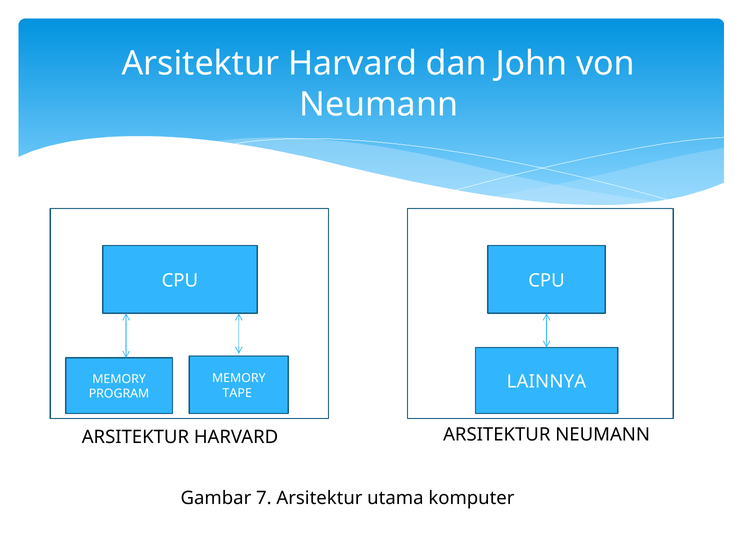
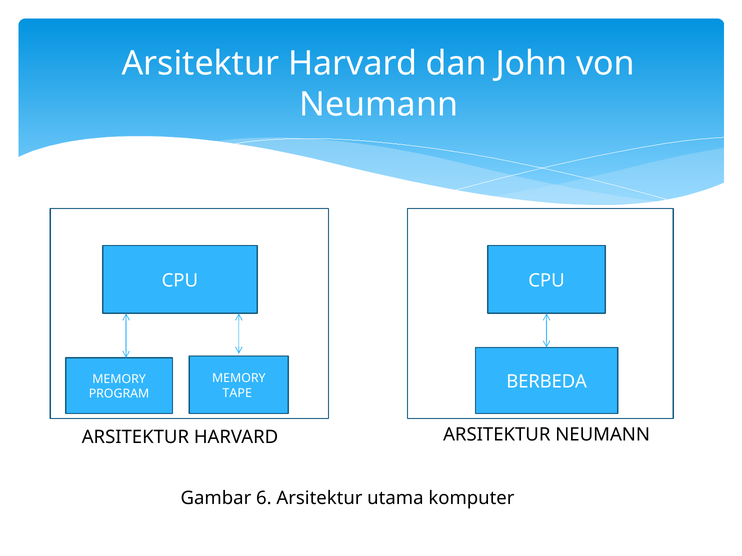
LAINNYA: LAINNYA -> BERBEDA (547, 382)
7: 7 -> 6 (264, 498)
